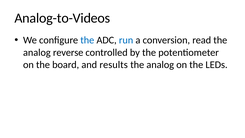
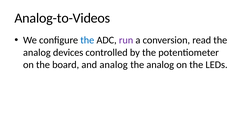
run colour: blue -> purple (126, 40)
reverse: reverse -> devices (68, 52)
and results: results -> analog (114, 65)
